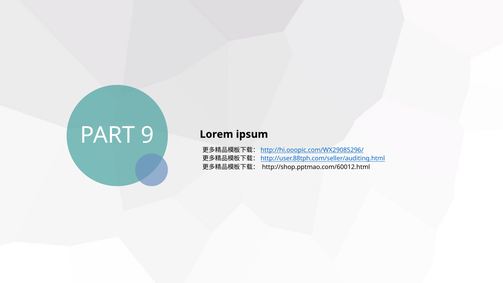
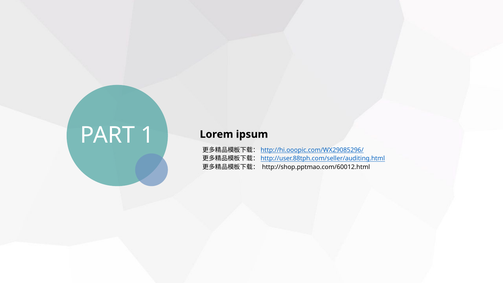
9: 9 -> 1 (148, 135)
